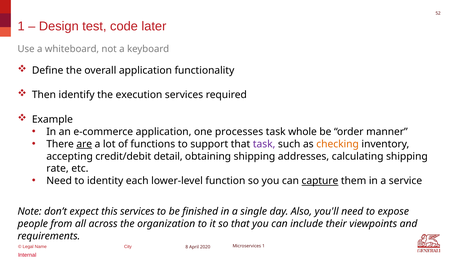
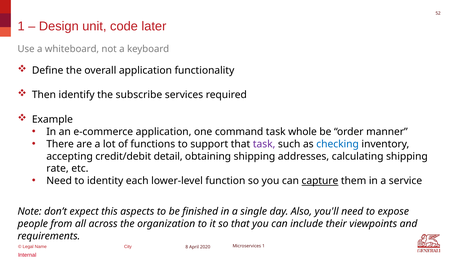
test: test -> unit (94, 26)
execution: execution -> subscribe (139, 95)
processes: processes -> command (239, 132)
are underline: present -> none (84, 144)
checking colour: orange -> blue (338, 144)
this services: services -> aspects (137, 212)
